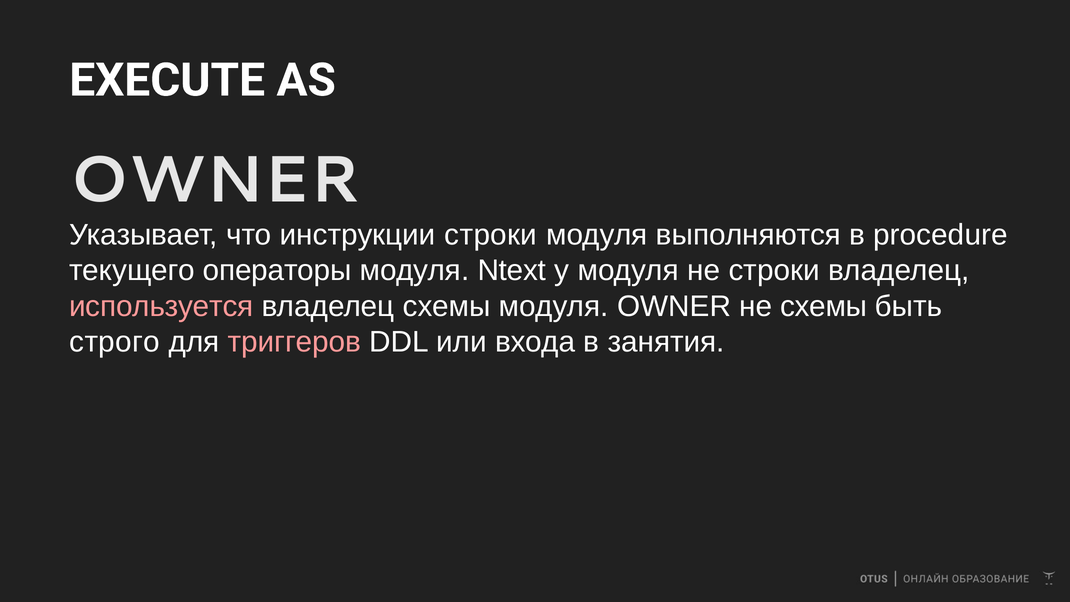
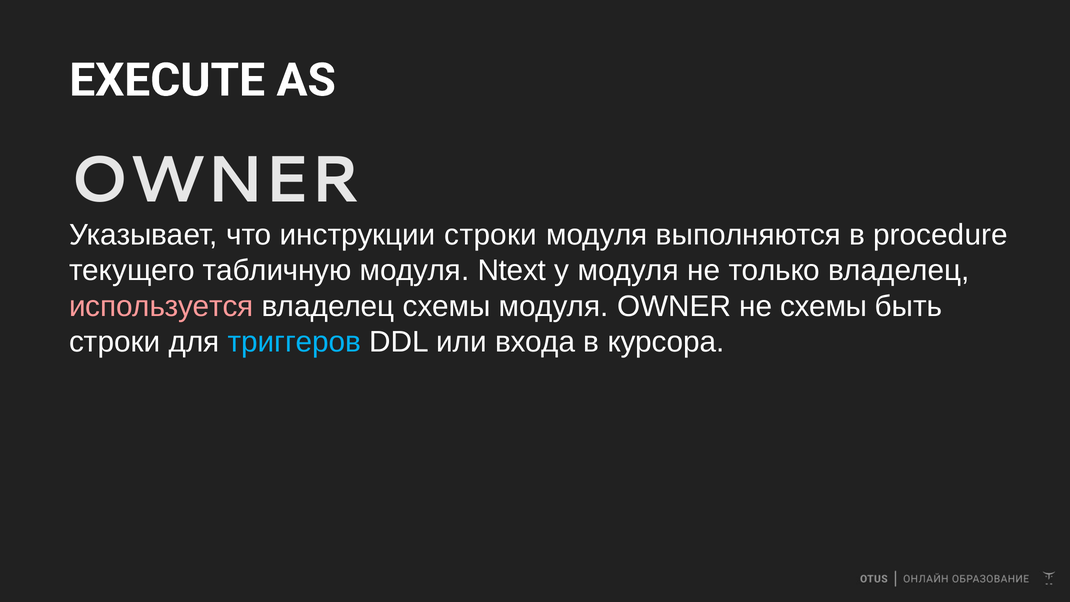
операторы: операторы -> табличную (277, 271)
не строки: строки -> только (774, 271)
строго: строго -> строки (115, 342)
триггеров colour: pink -> light blue (295, 342)
занятия: занятия -> курсора (666, 342)
